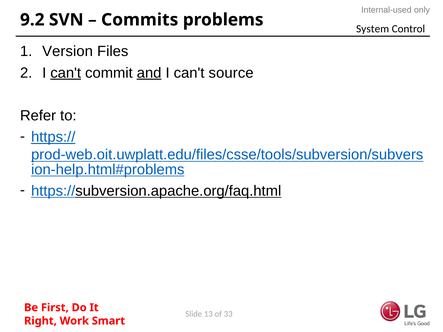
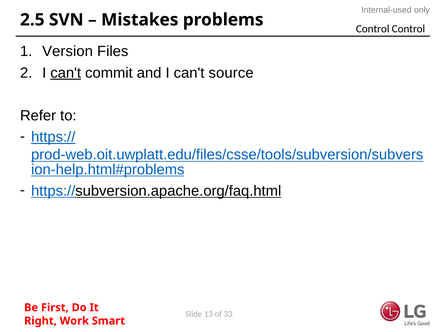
9.2: 9.2 -> 2.5 (32, 20)
Commits: Commits -> Mistakes (140, 20)
problems System: System -> Control (373, 29)
and underline: present -> none (149, 73)
